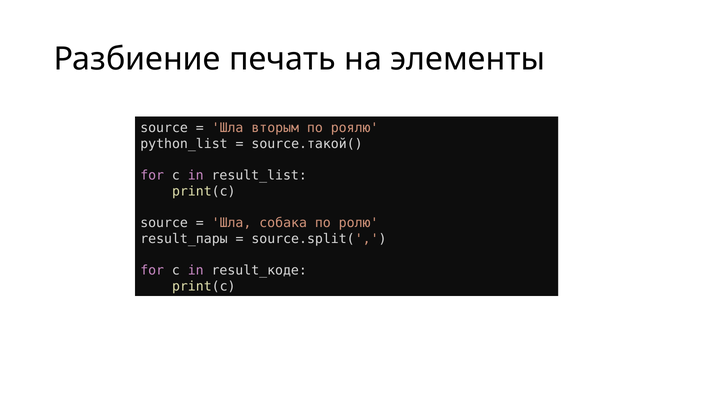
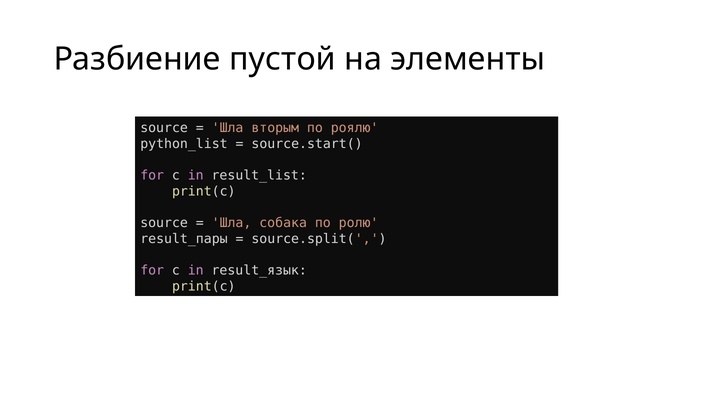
печать: печать -> пустой (282, 59)
source.такой(: source.такой( -> source.start( (307, 144)
result_коде: result_коде -> result_язык (259, 271)
